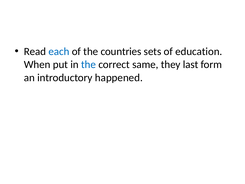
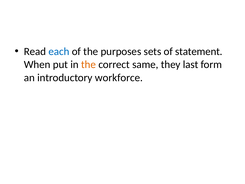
countries: countries -> purposes (121, 51)
education: education -> statement (199, 51)
the colour: blue -> orange (89, 64)
happened: happened -> workforce (119, 78)
